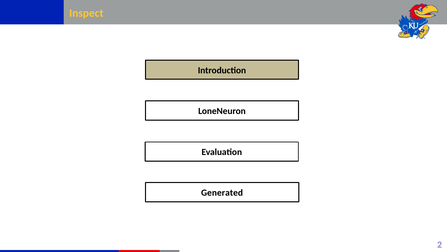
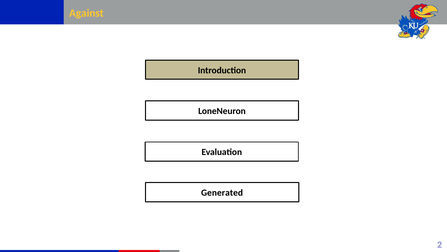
Inspect: Inspect -> Against (86, 13)
